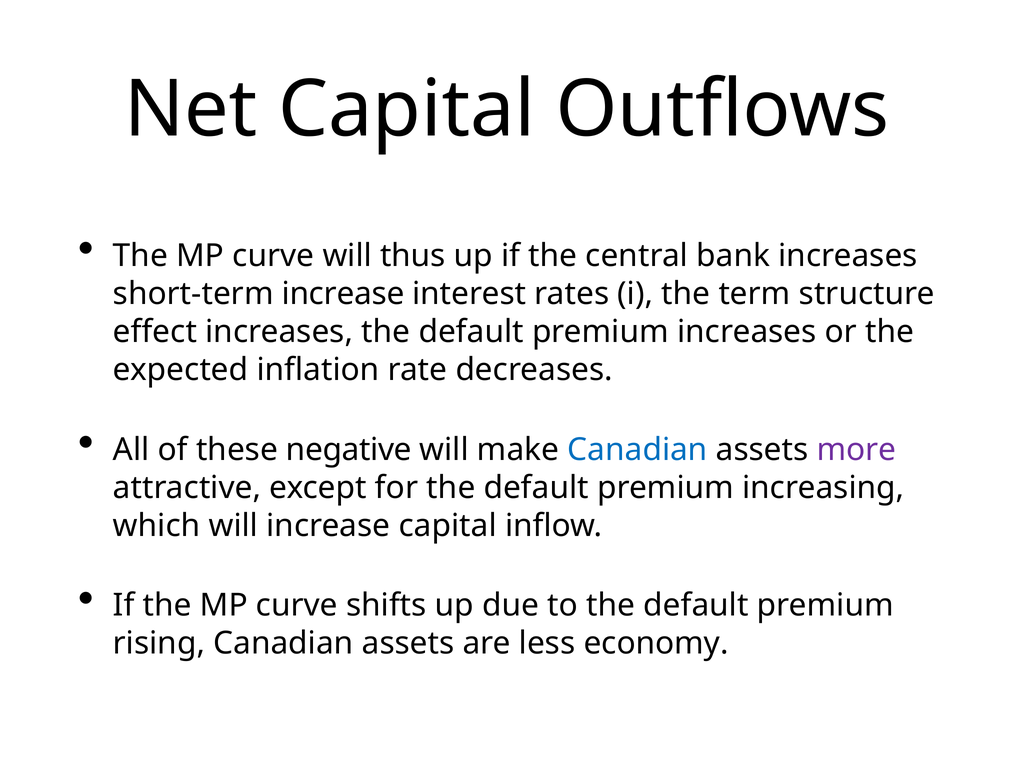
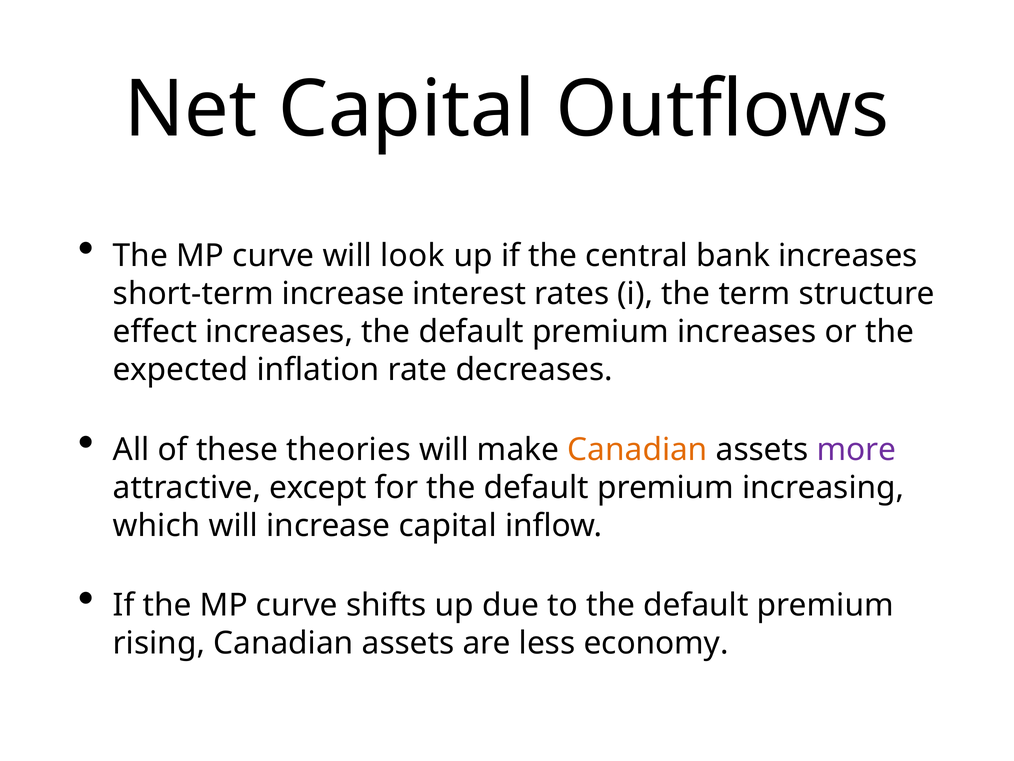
thus: thus -> look (413, 256)
negative: negative -> theories (348, 449)
Canadian colour: blue -> orange (637, 449)
